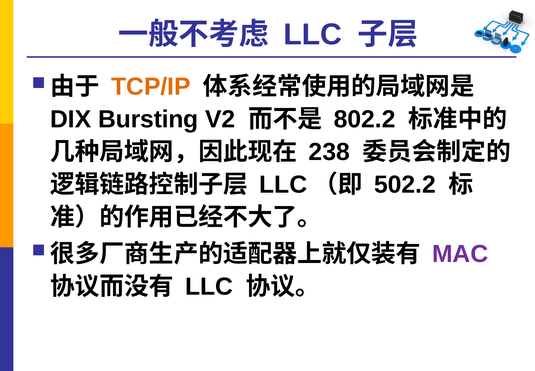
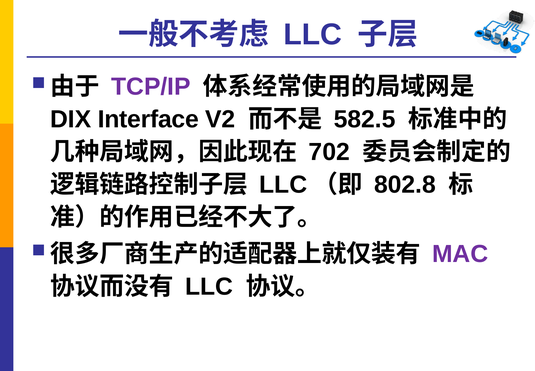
TCP/IP colour: orange -> purple (151, 87)
Bursting: Bursting -> Interface (148, 119)
802.2: 802.2 -> 582.5 (365, 119)
238: 238 -> 702 (329, 152)
502.2: 502.2 -> 802.8 (405, 184)
